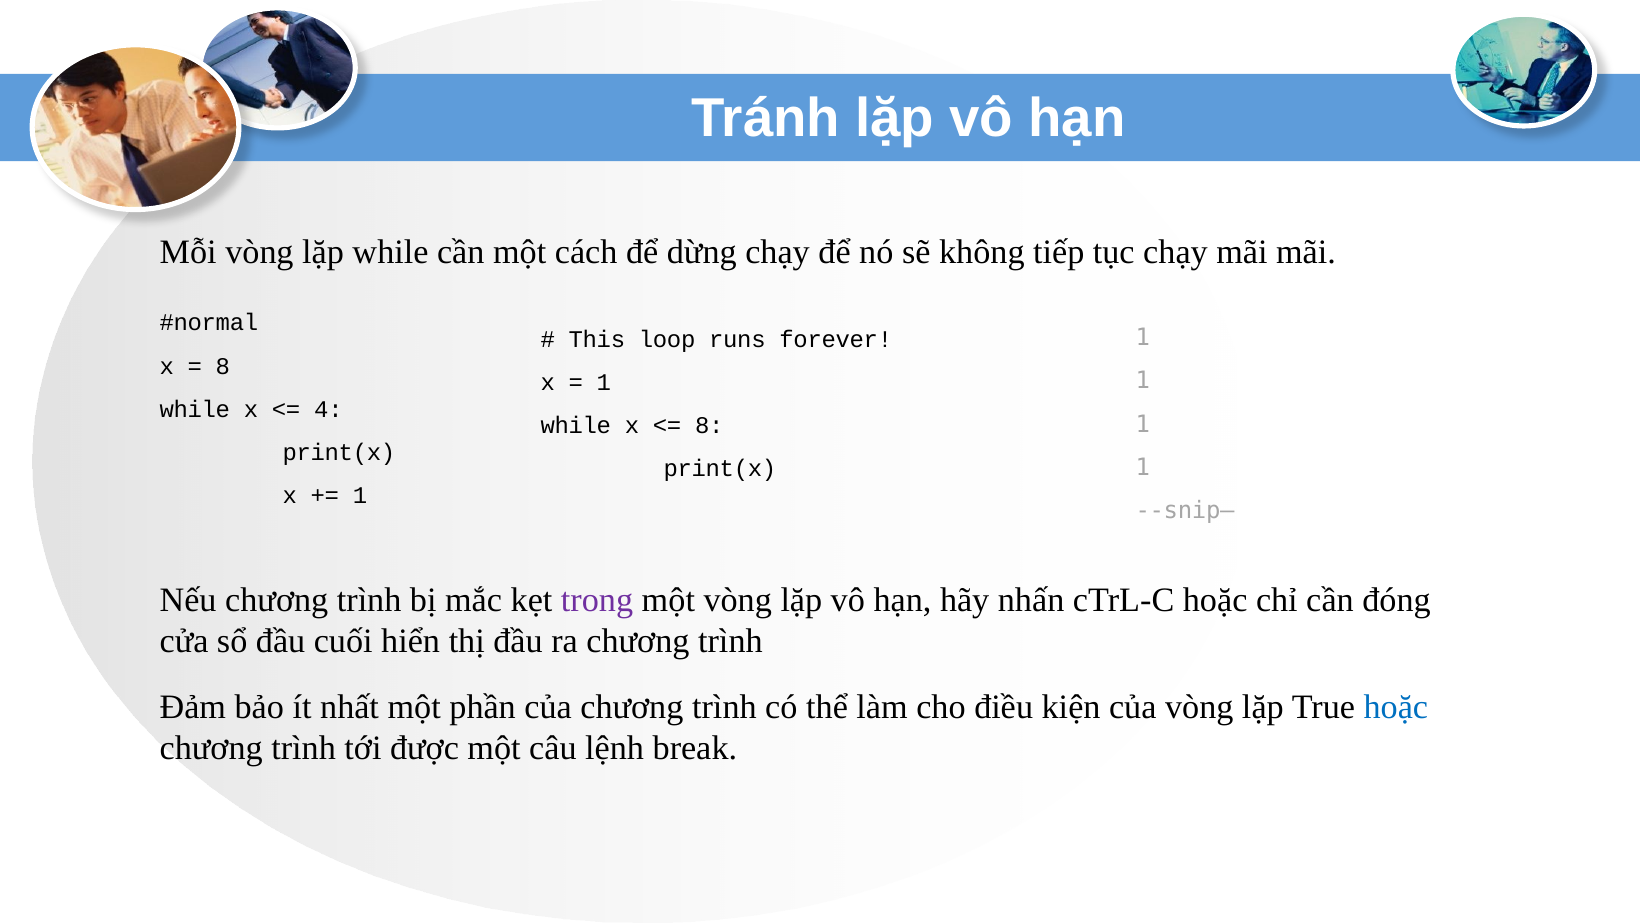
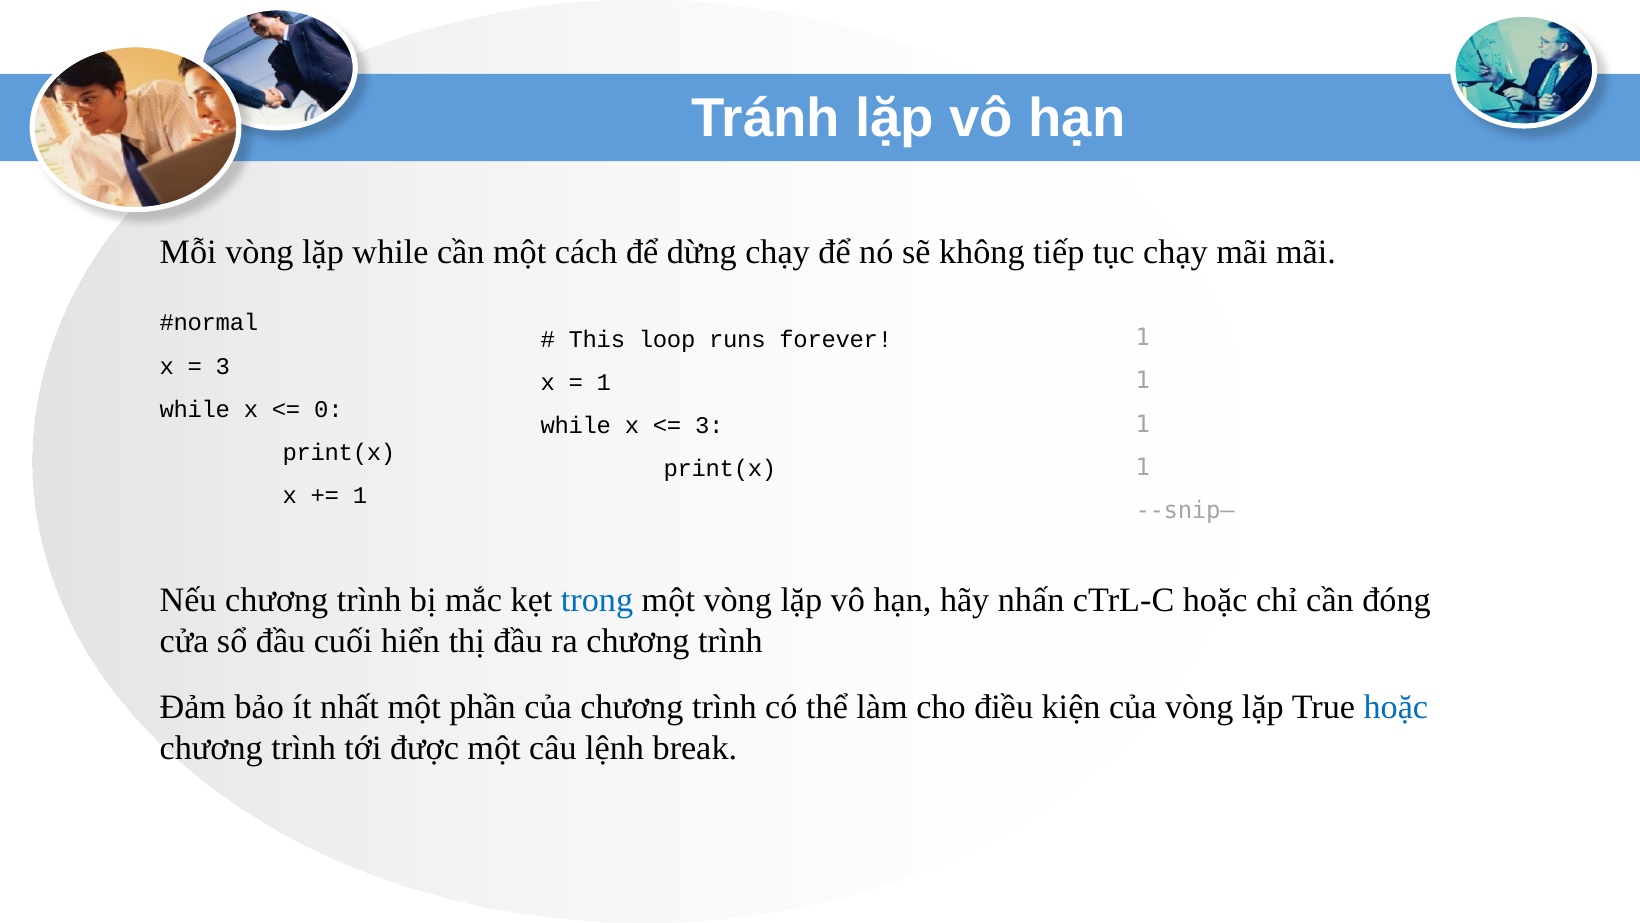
8: 8 -> 3 (223, 366)
4: 4 -> 0 (328, 409)
8: 8 -> 3 (709, 426)
trong colour: purple -> blue (597, 600)
